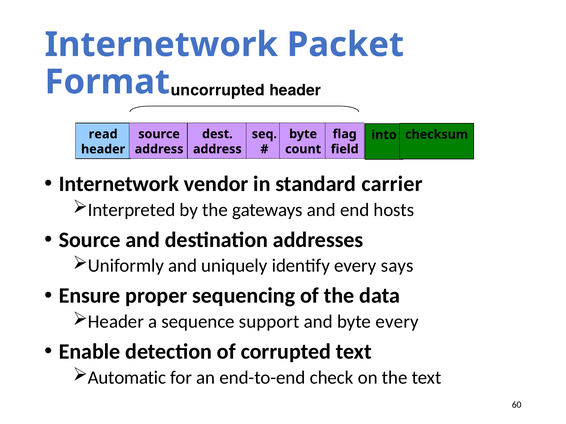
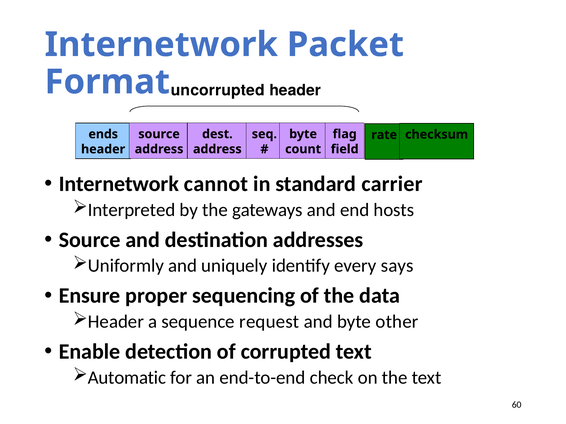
read: read -> ends (103, 134)
into: into -> rate (384, 135)
vendor: vendor -> cannot (216, 184)
support: support -> request (269, 322)
byte every: every -> other (397, 322)
